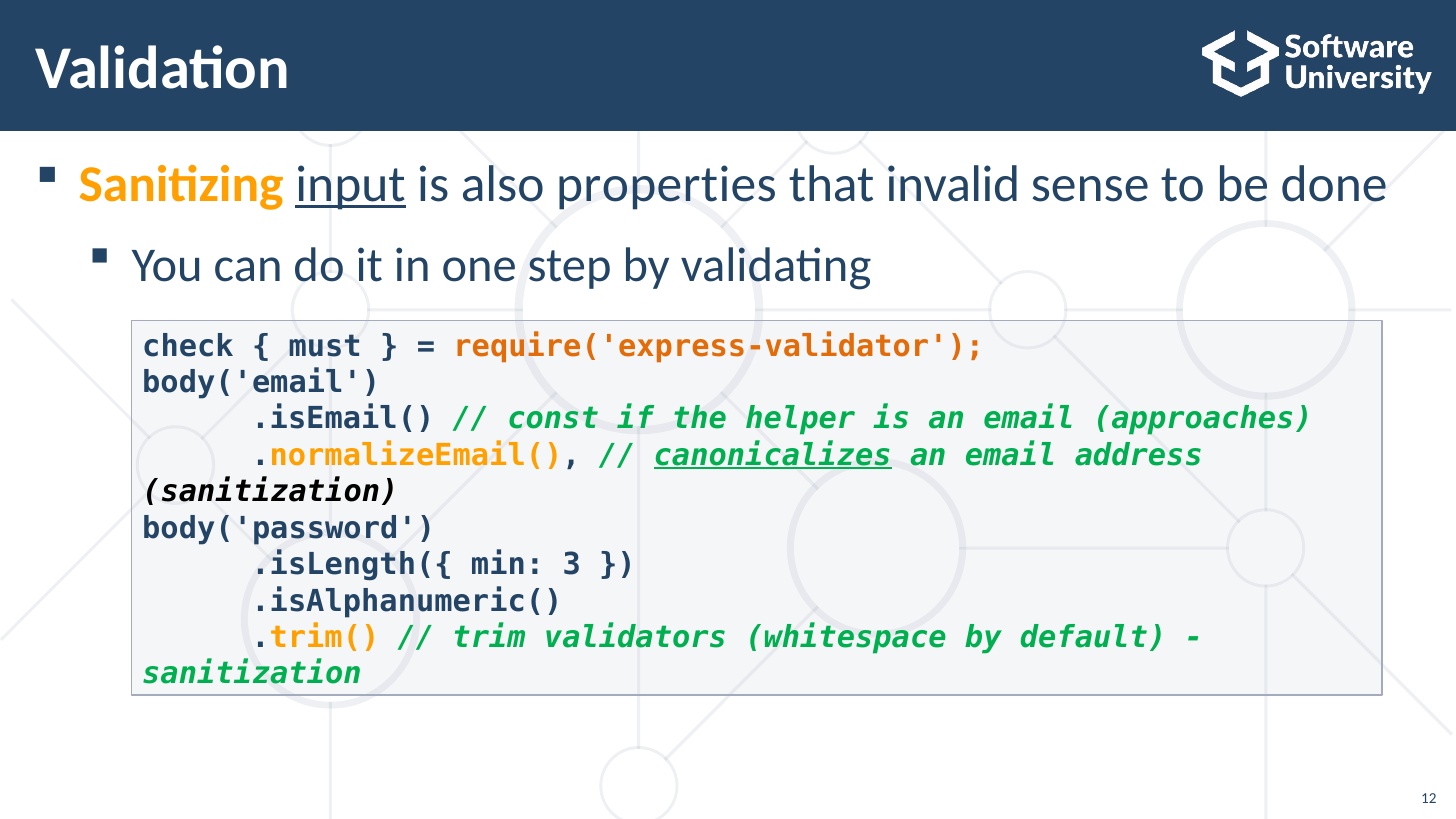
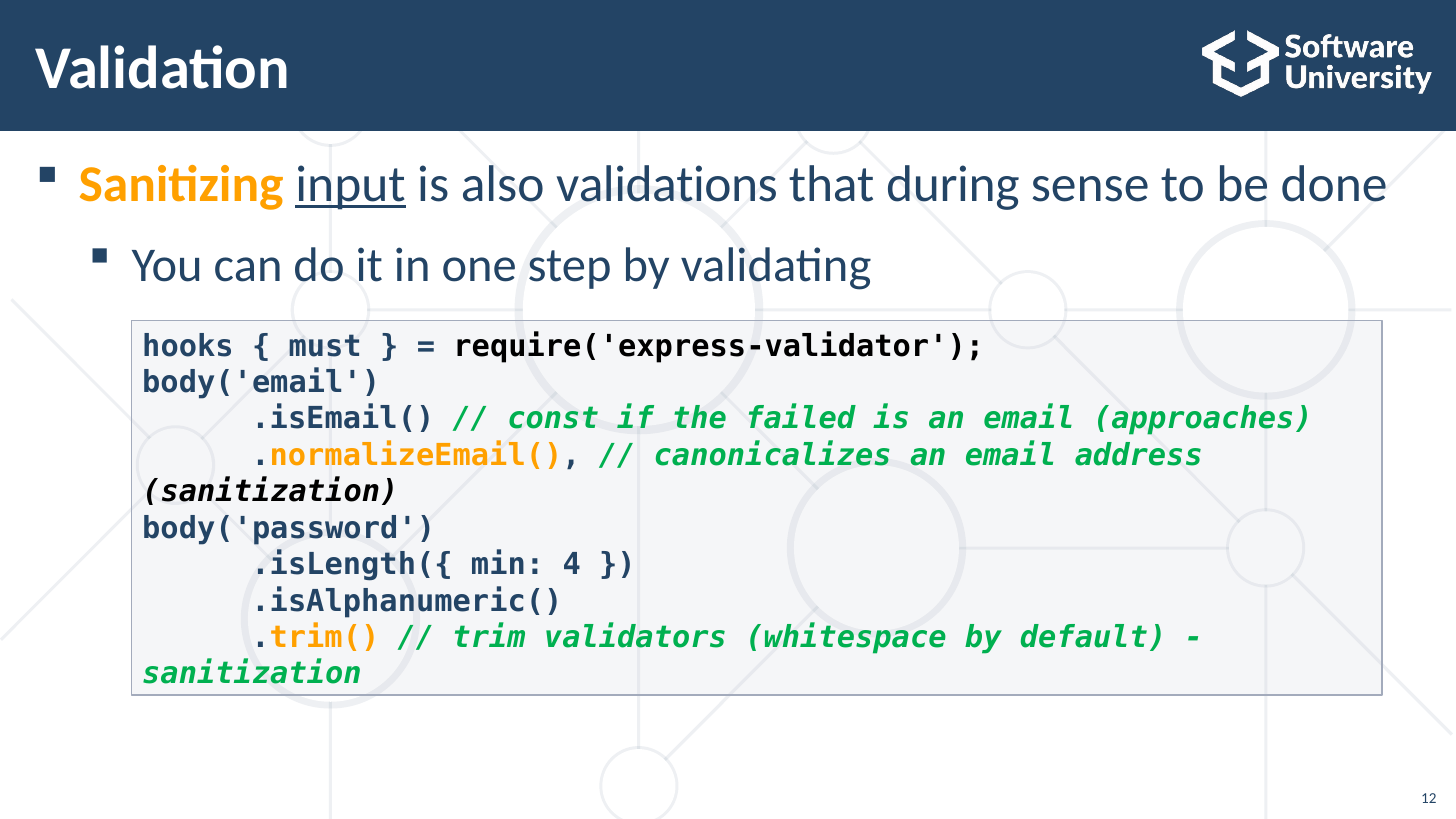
properties: properties -> validations (667, 185)
invalid: invalid -> during (953, 185)
check: check -> hooks (188, 346)
require('express-validator colour: orange -> black (719, 346)
helper: helper -> failed (800, 419)
canonicalizes underline: present -> none (773, 455)
3: 3 -> 4 (572, 565)
